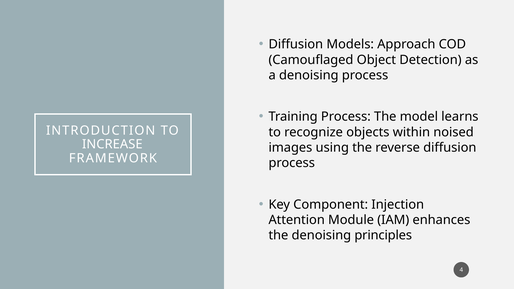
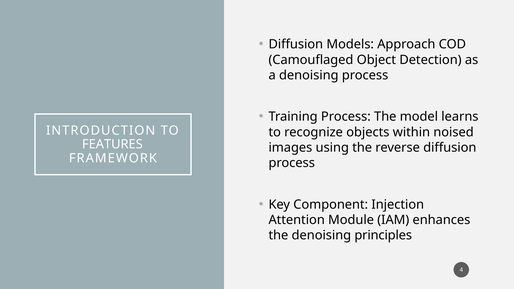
INCREASE: INCREASE -> FEATURES (112, 144)
